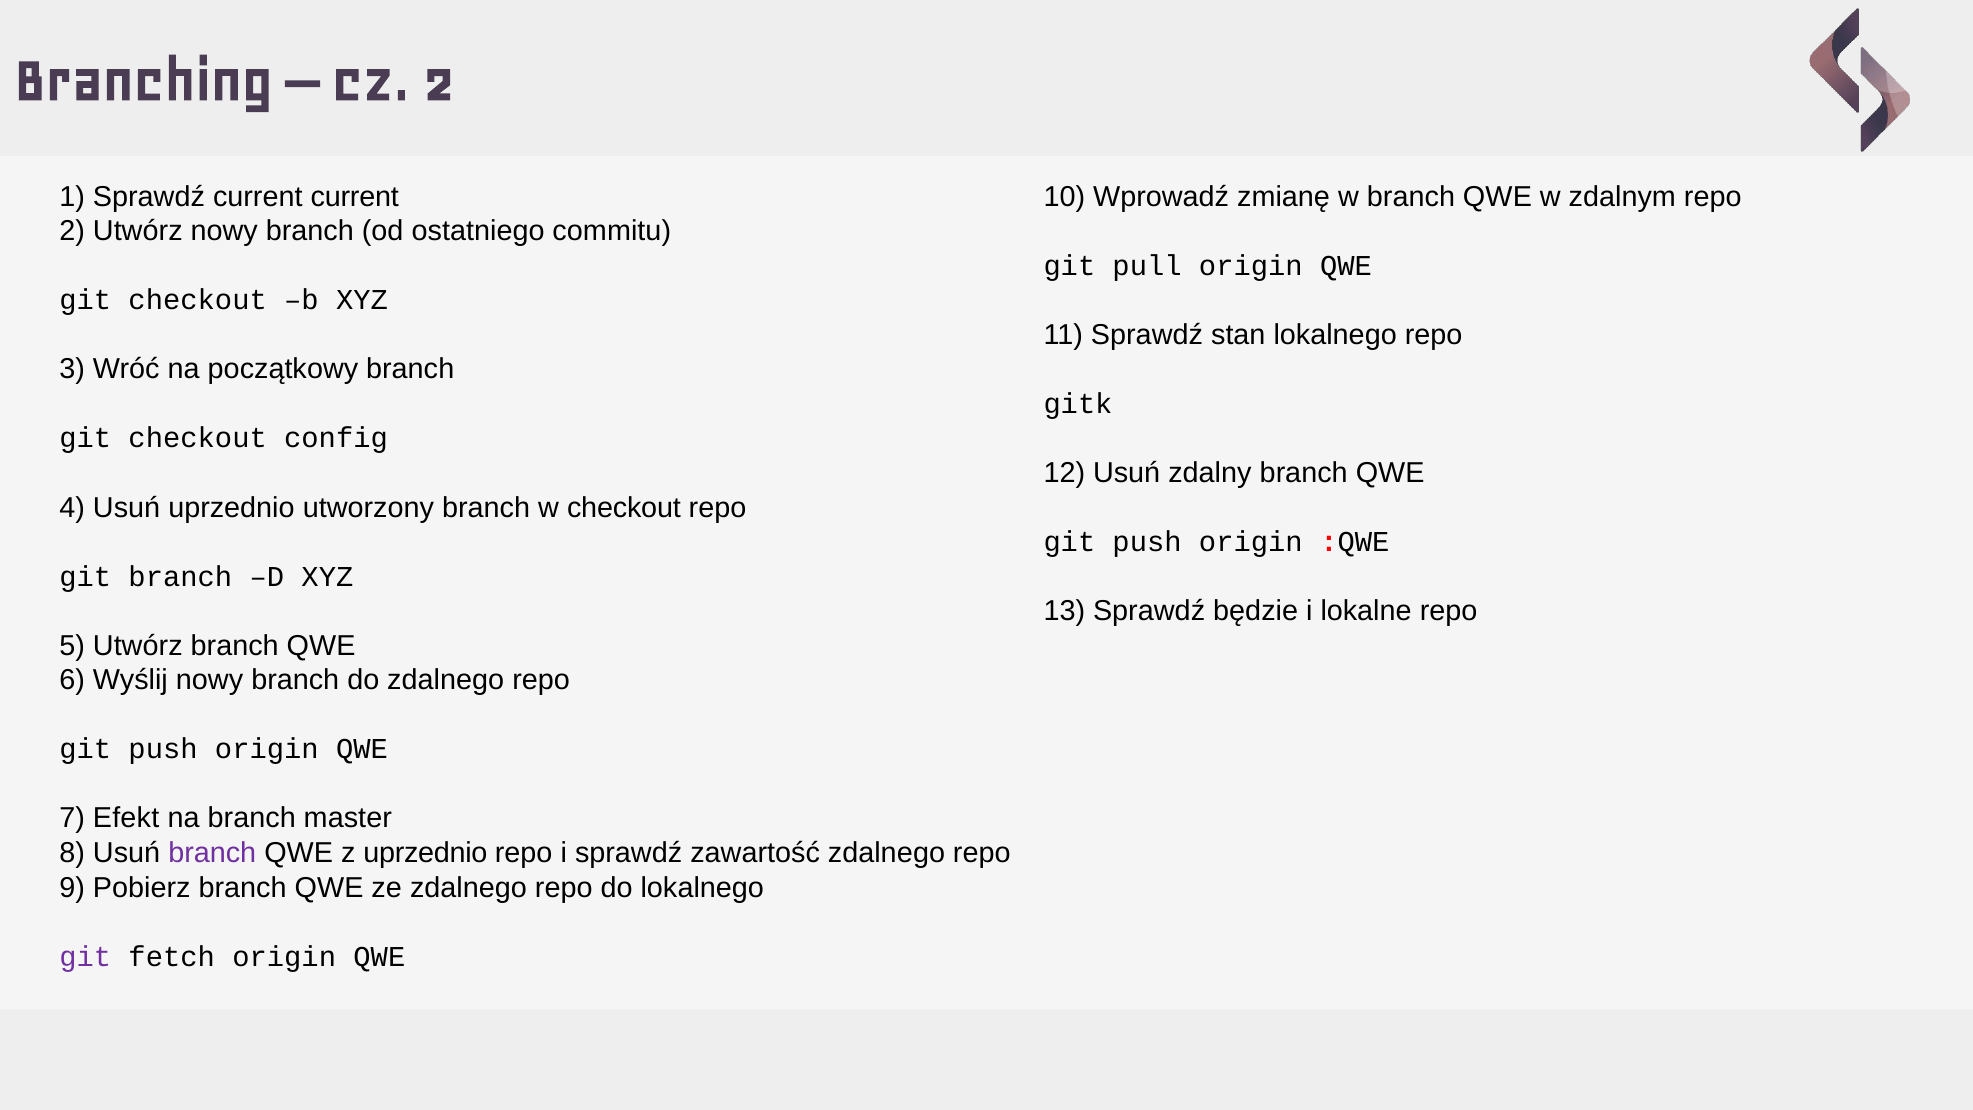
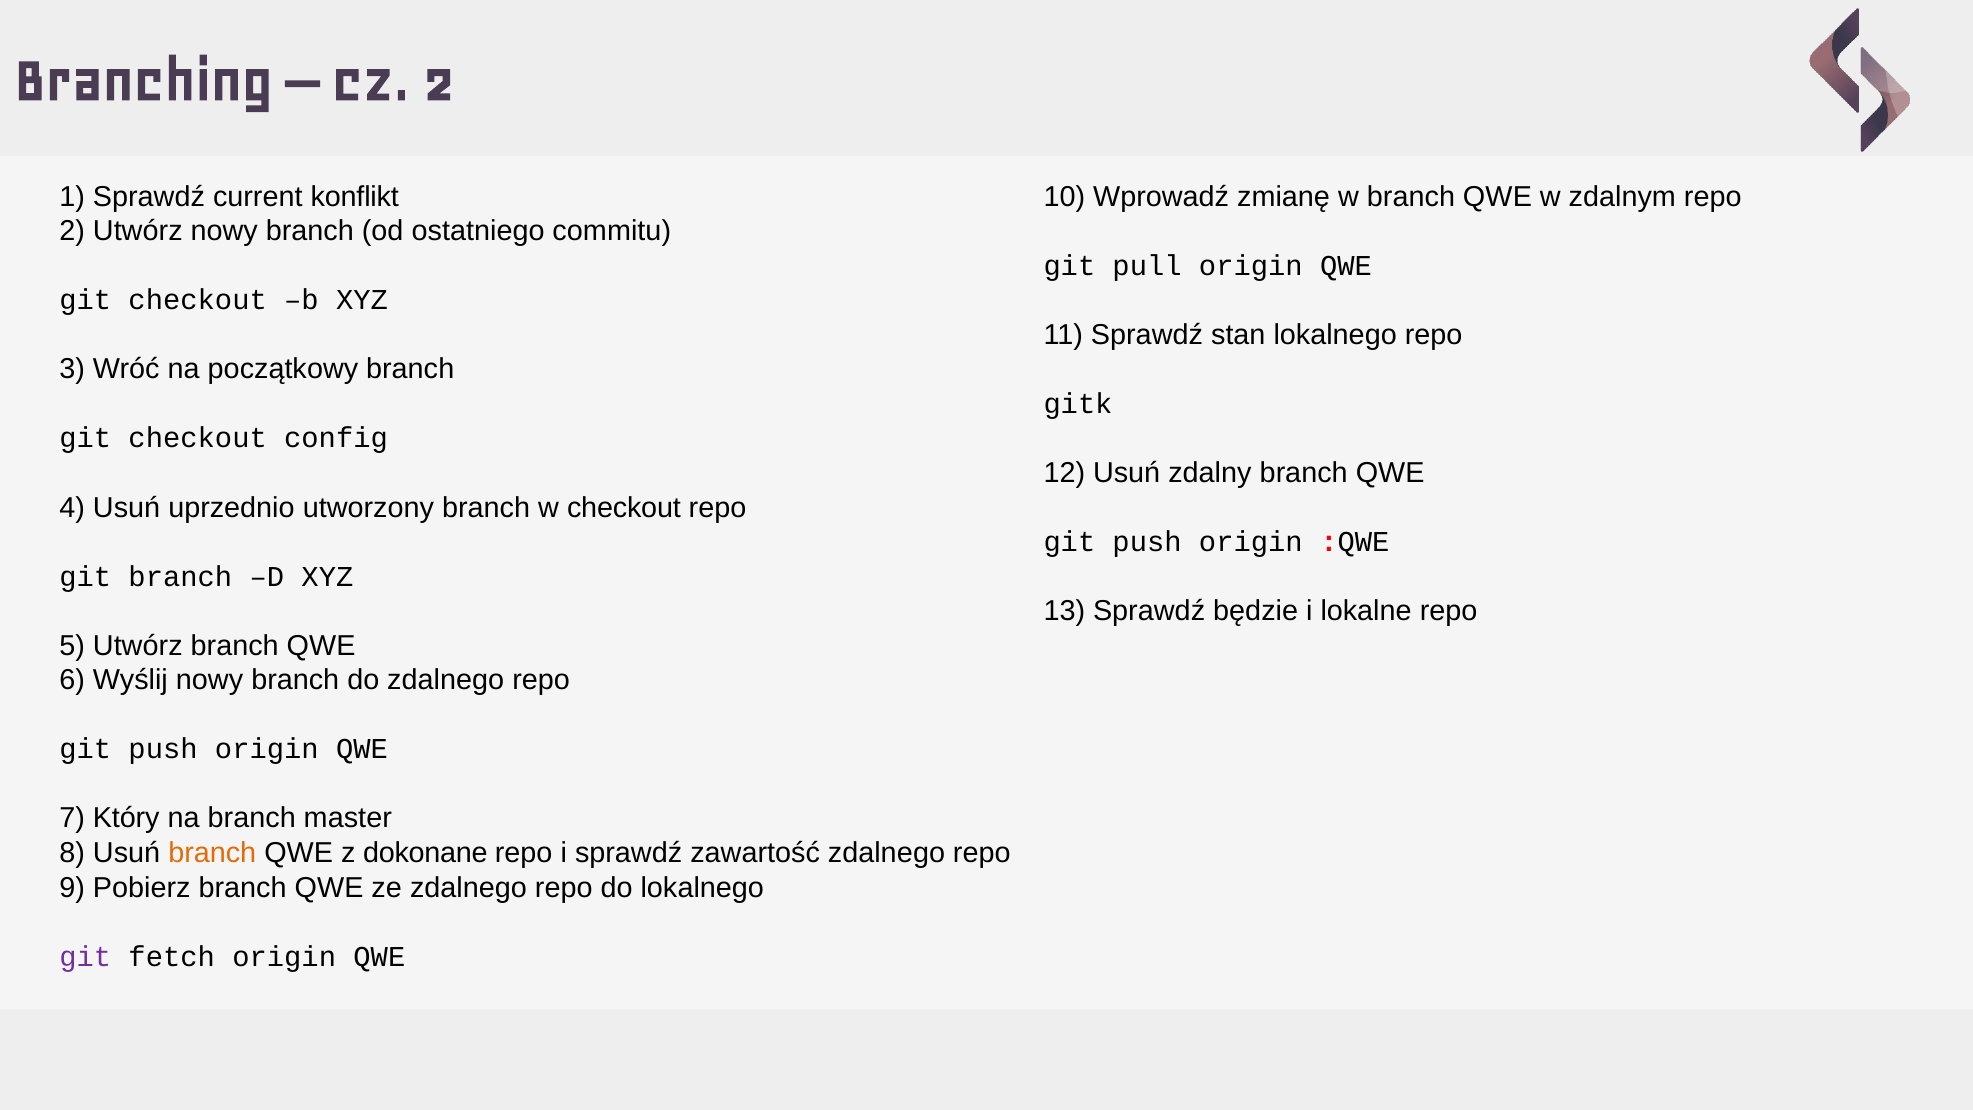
current current: current -> konflikt (355, 197)
Efekt: Efekt -> Który (126, 818)
branch colour: purple -> orange (212, 853)
z uprzednio: uprzednio -> dokonane (425, 853)
